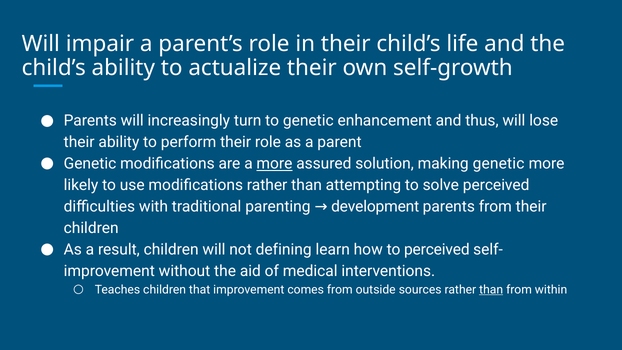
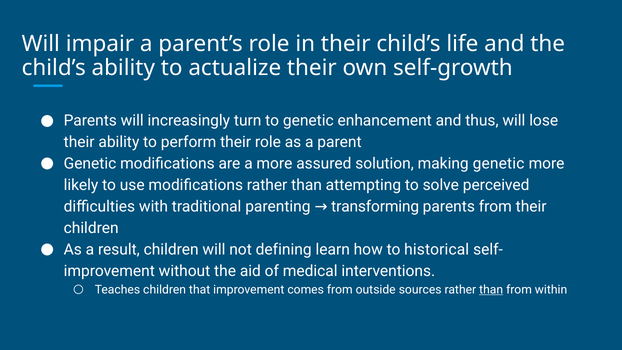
more underline: present -> none (274, 164)
development: development -> transforming (375, 207)
to perceived: perceived -> historical (437, 249)
